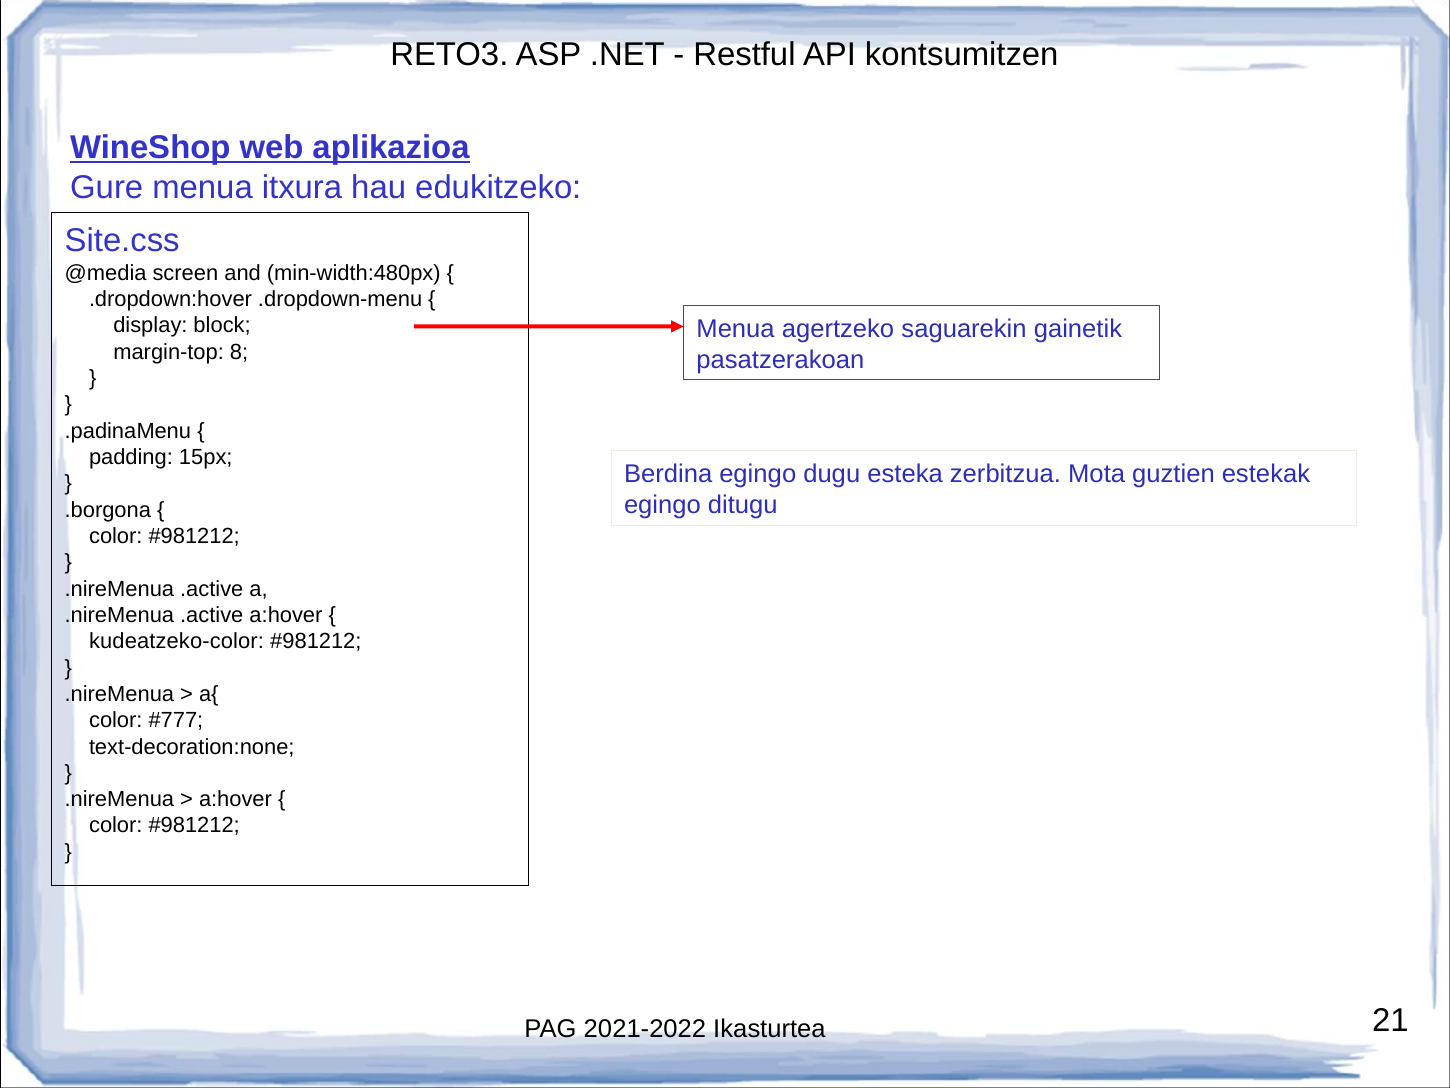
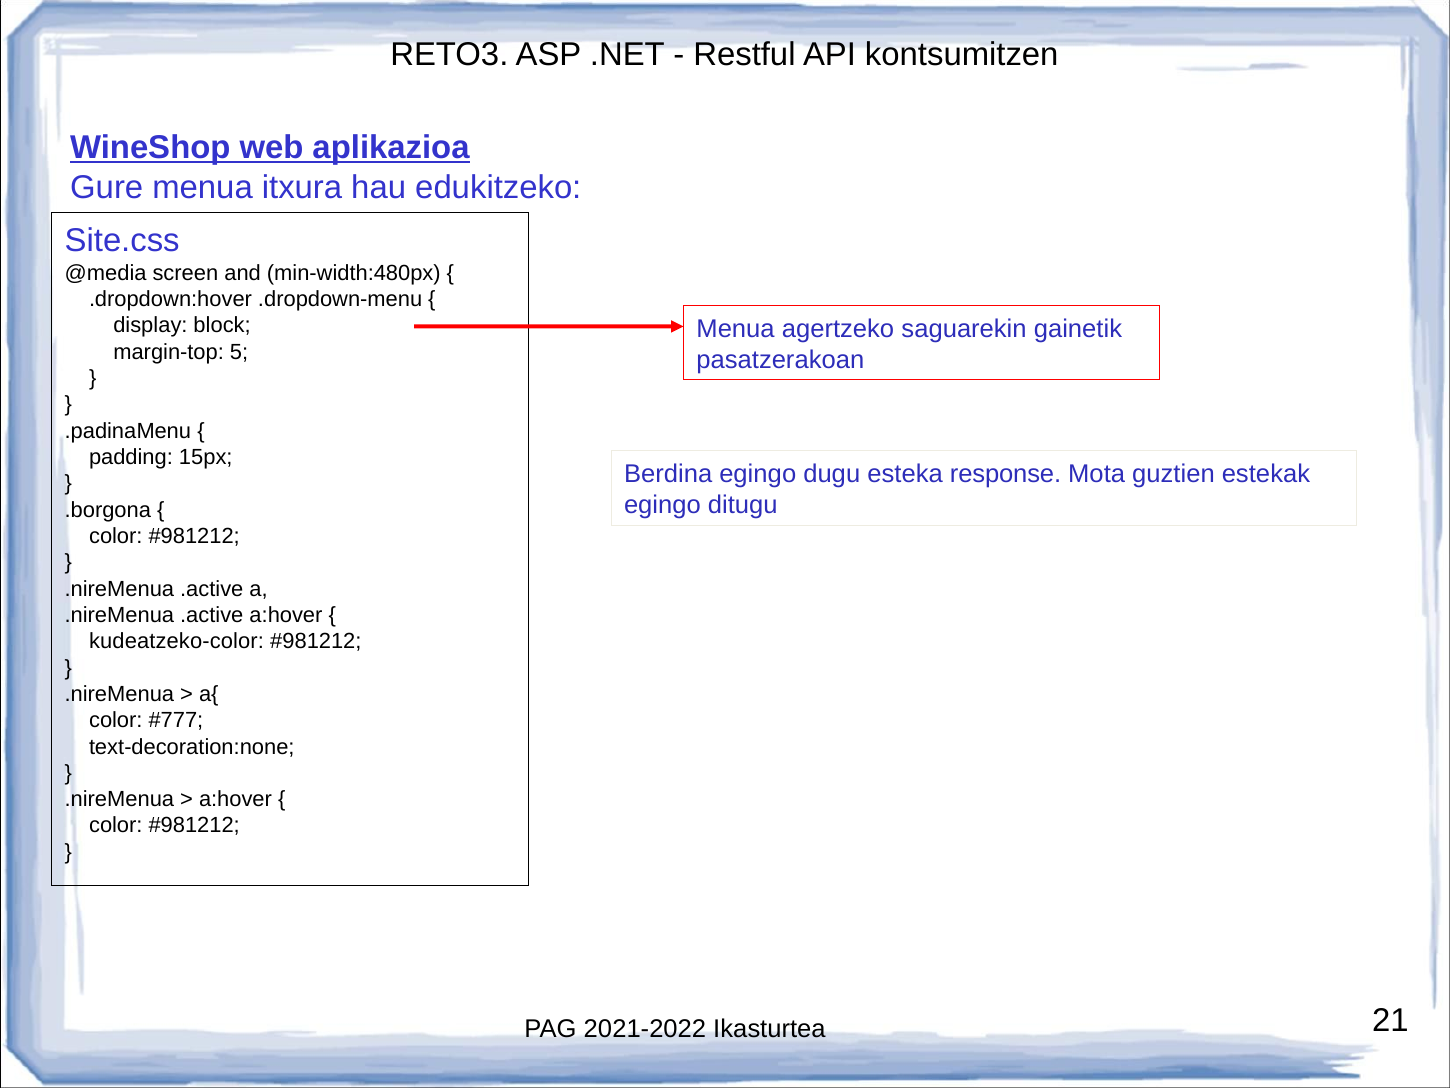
8: 8 -> 5 (239, 352)
zerbitzua: zerbitzua -> response (1006, 474)
